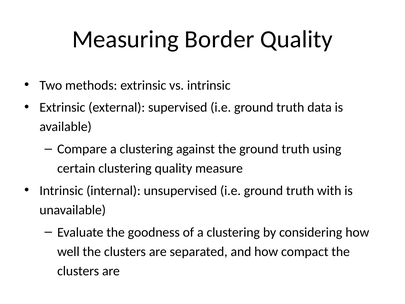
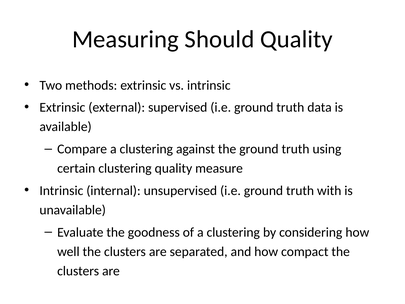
Border: Border -> Should (220, 39)
